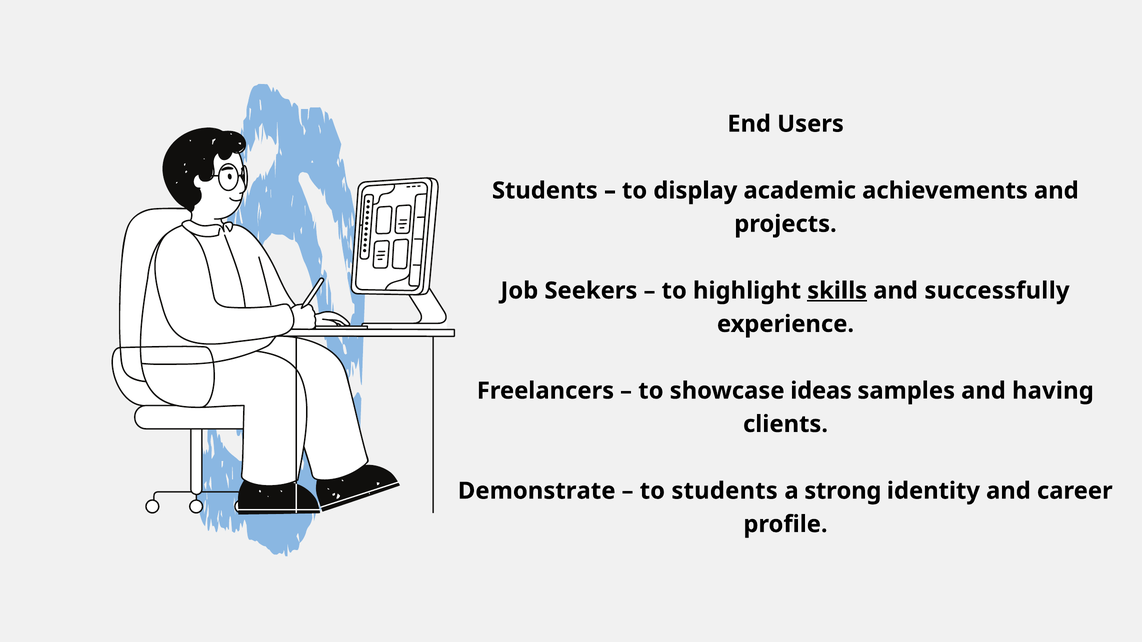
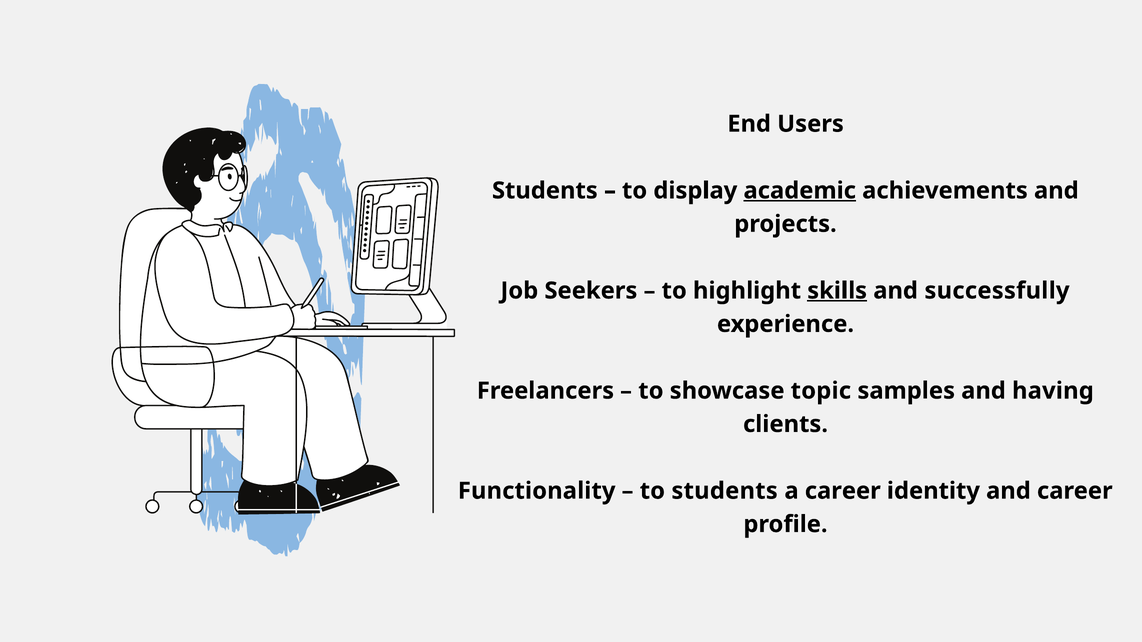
academic underline: none -> present (800, 191)
ideas: ideas -> topic (821, 391)
Demonstrate: Demonstrate -> Functionality (537, 491)
a strong: strong -> career (843, 491)
